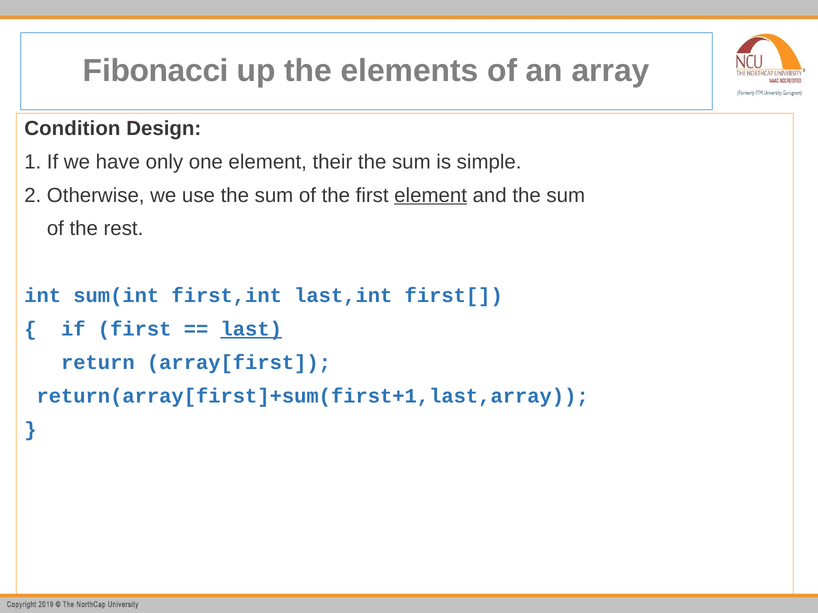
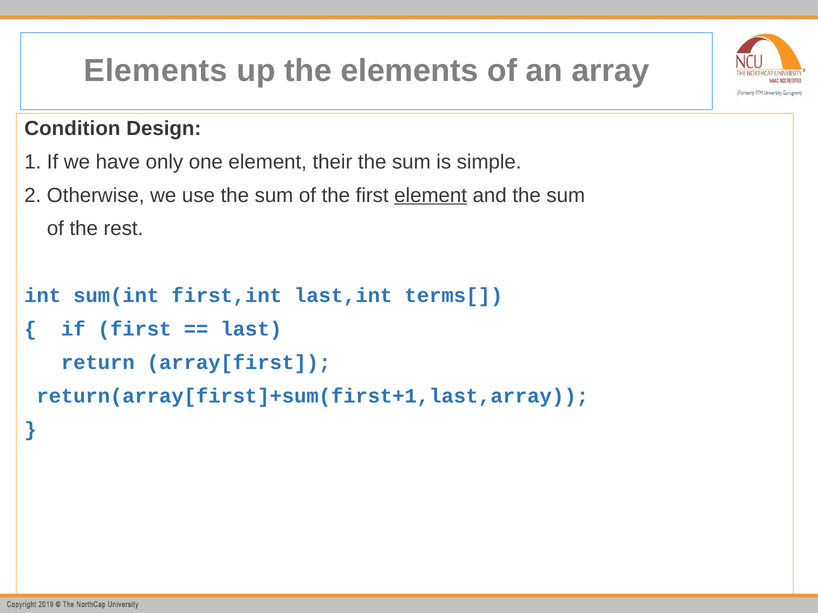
Fibonacci: Fibonacci -> Elements (156, 71)
first[: first[ -> terms[ (454, 296)
last underline: present -> none (251, 329)
